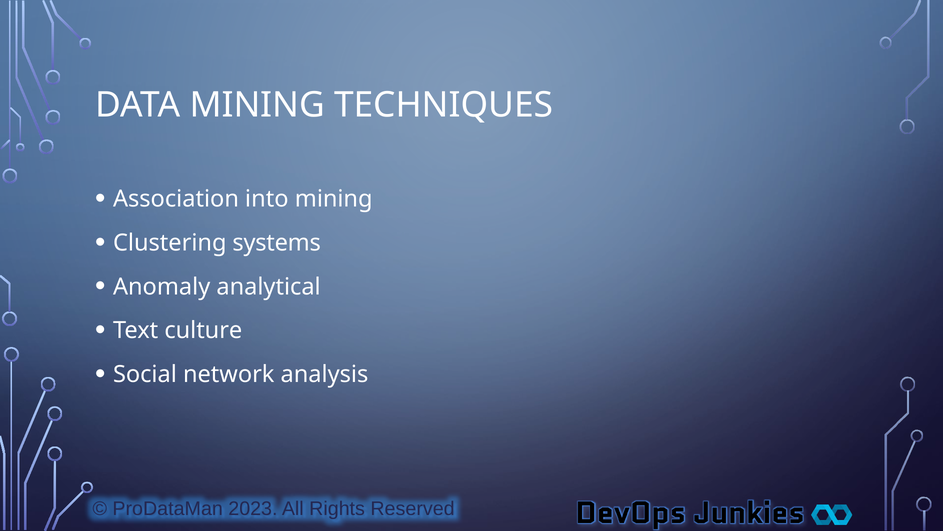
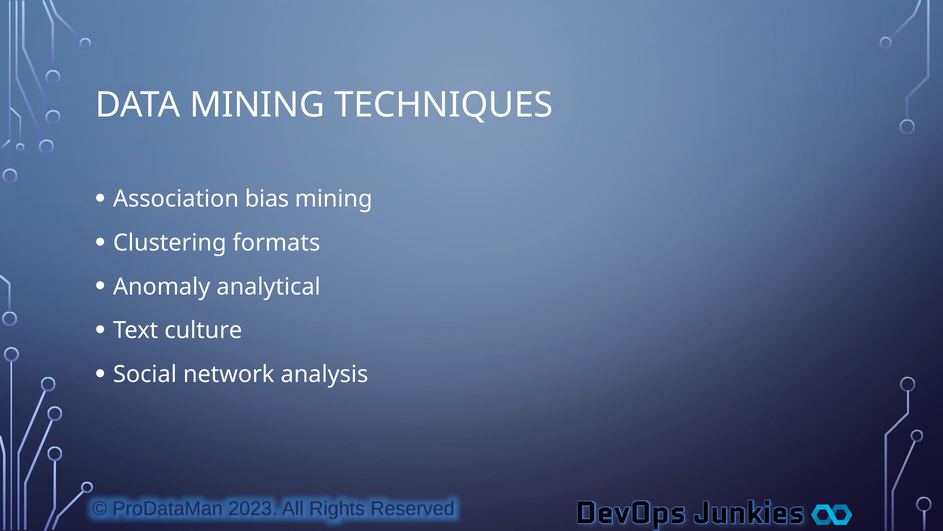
into: into -> bias (267, 199)
systems: systems -> formats (276, 243)
